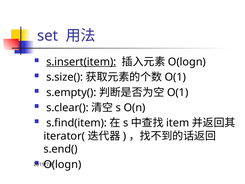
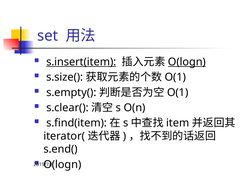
O(logn underline: none -> present (187, 62)
